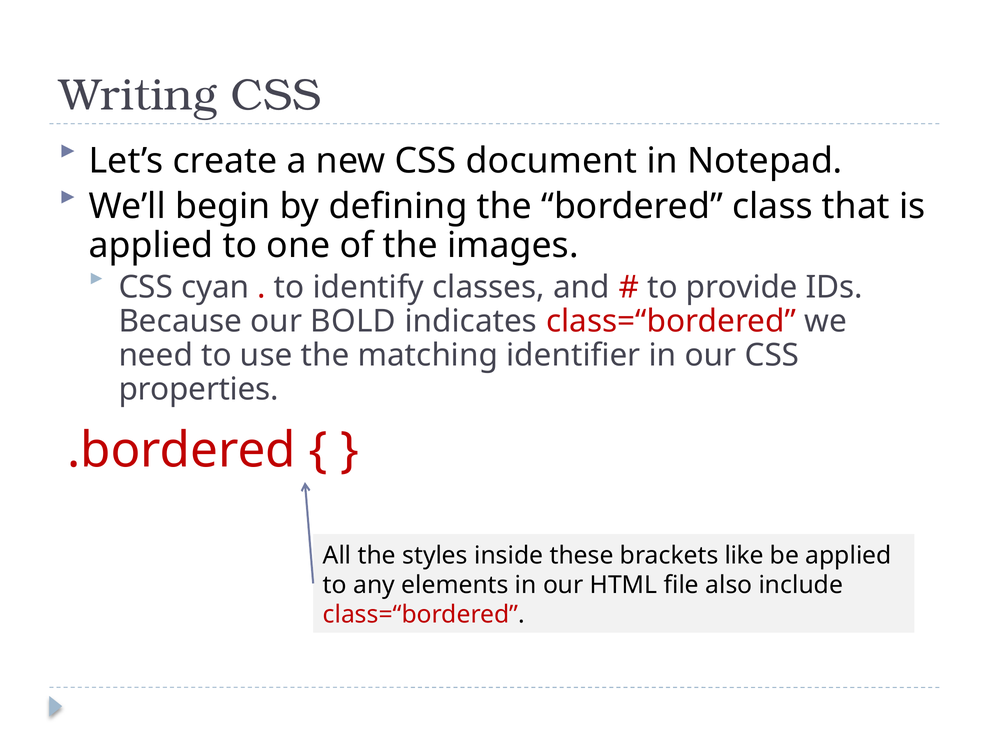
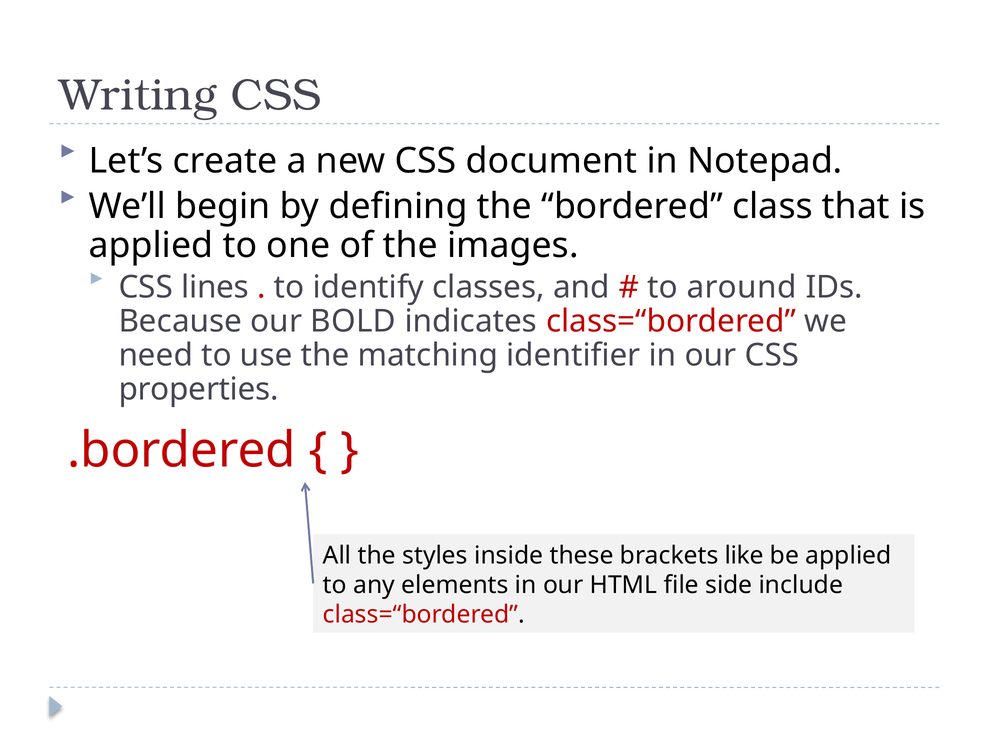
cyan: cyan -> lines (215, 287)
provide: provide -> around (741, 287)
also: also -> side (729, 585)
